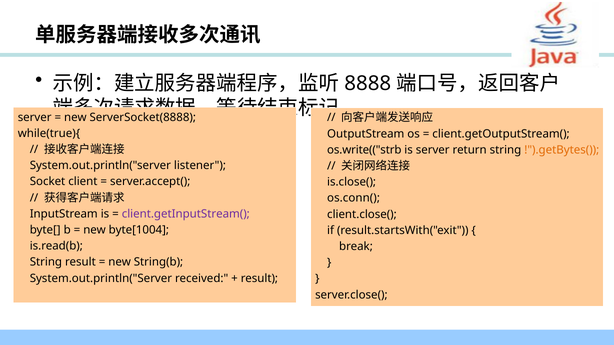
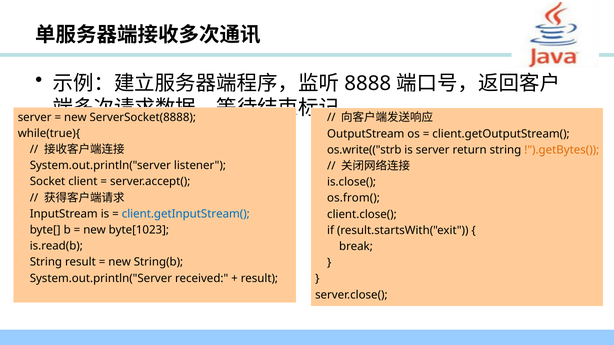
os.conn(: os.conn( -> os.from( (354, 198)
client.getInputStream( colour: purple -> blue (186, 214)
byte[1004: byte[1004 -> byte[1023 (139, 230)
